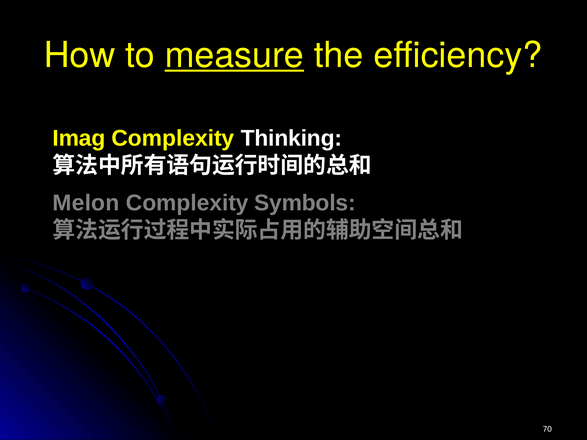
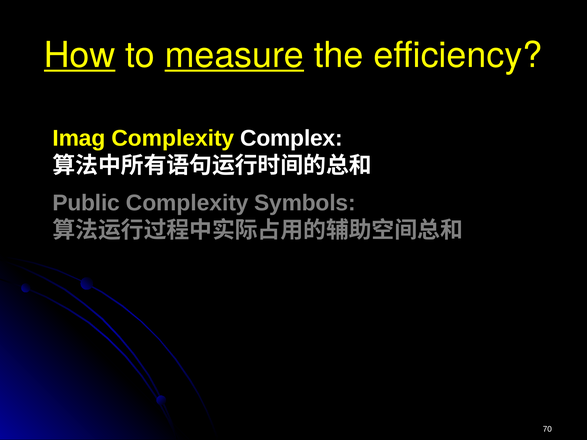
How underline: none -> present (80, 55)
Thinking: Thinking -> Complex (291, 138)
Melon: Melon -> Public (86, 203)
